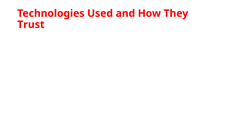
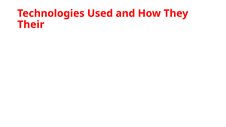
Trust: Trust -> Their (31, 25)
